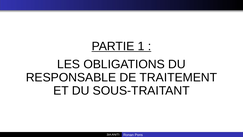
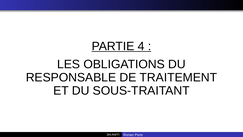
1: 1 -> 4 (141, 46)
